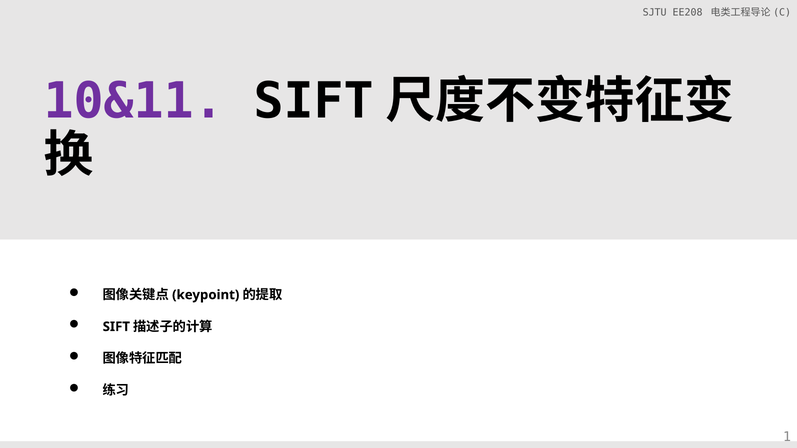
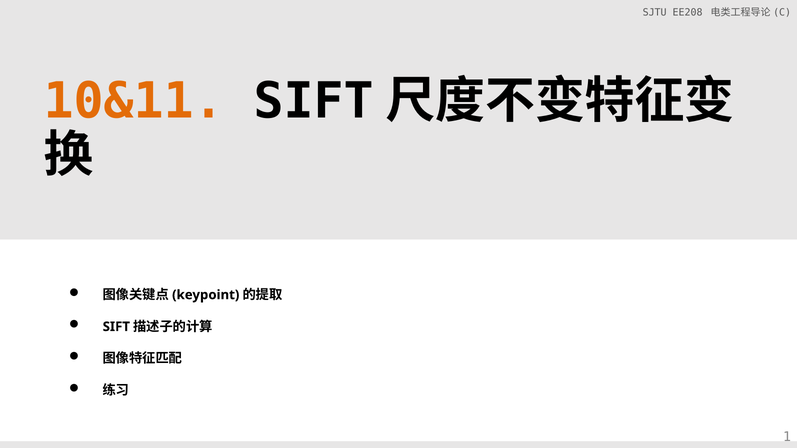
10&11 colour: purple -> orange (134, 101)
